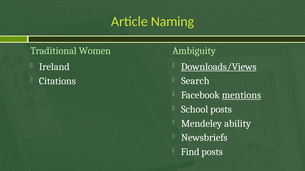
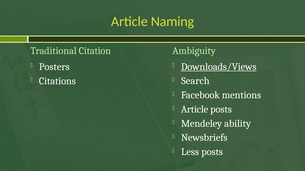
Women: Women -> Citation (95, 51)
Ireland: Ireland -> Posters (54, 67)
mentions underline: present -> none (242, 95)
School: School -> Article (195, 110)
Find: Find -> Less (190, 152)
